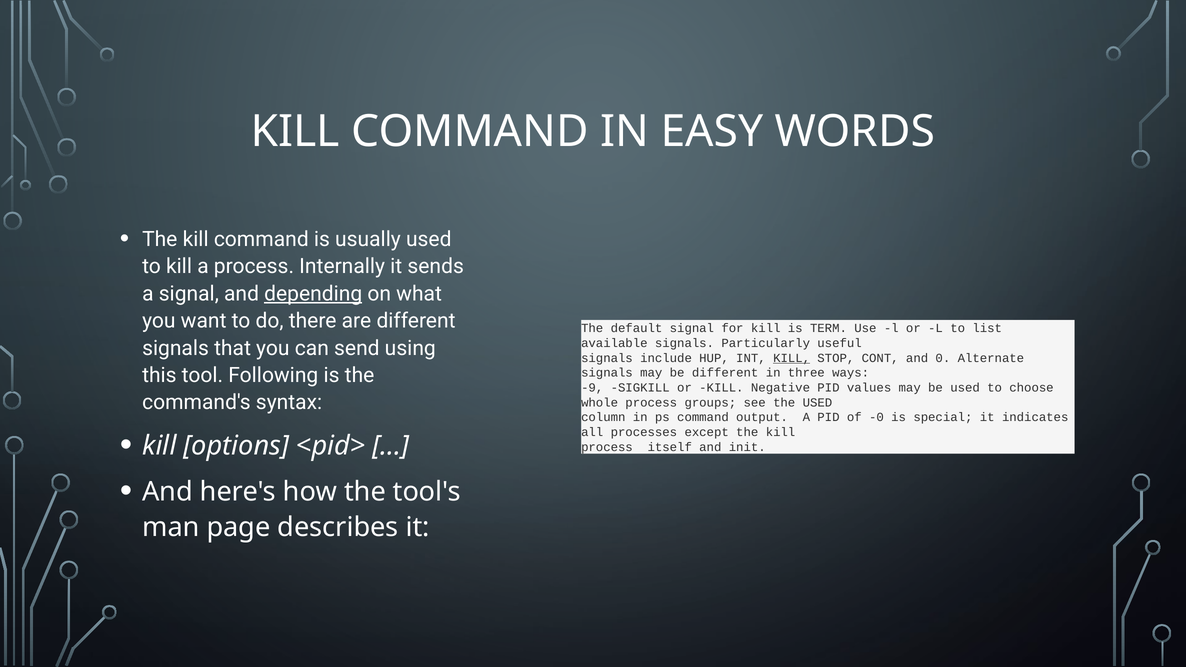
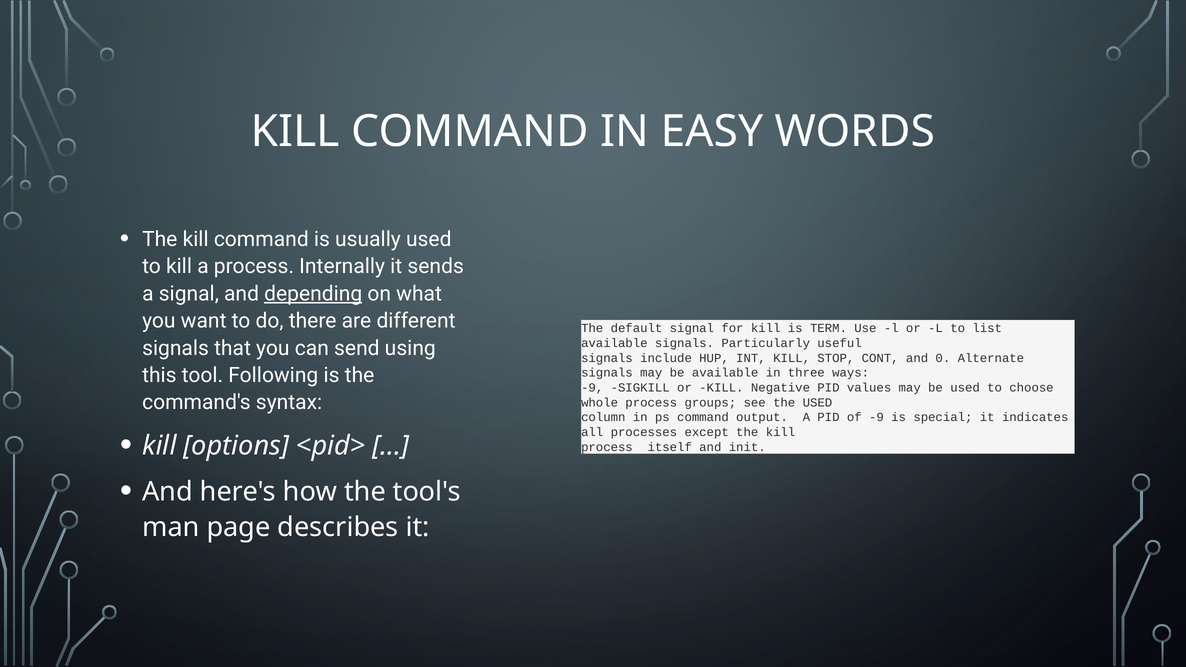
KILL underline: present -> none (792, 358)
be different: different -> available (725, 373)
of -0: -0 -> -9 (876, 417)
